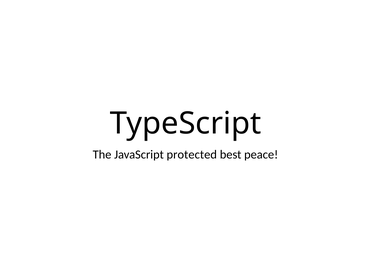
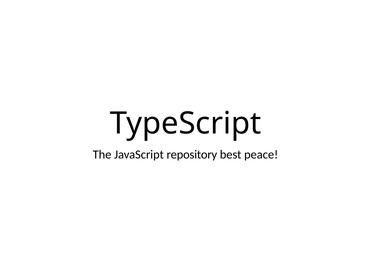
protected: protected -> repository (192, 155)
